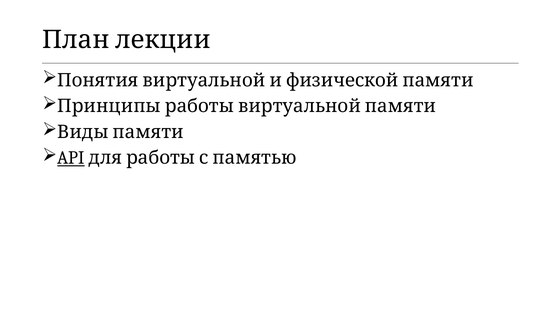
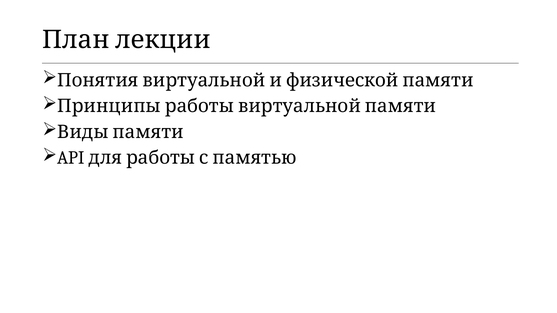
API underline: present -> none (71, 158)
